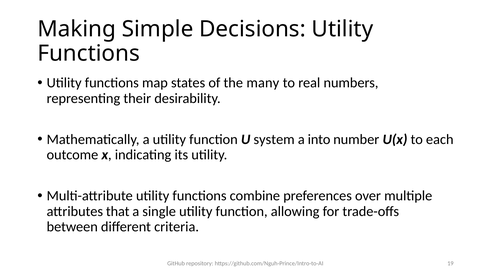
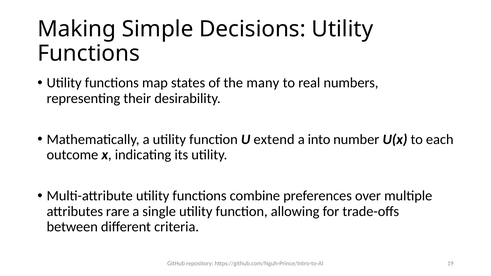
system: system -> extend (274, 140)
that: that -> rare (118, 212)
